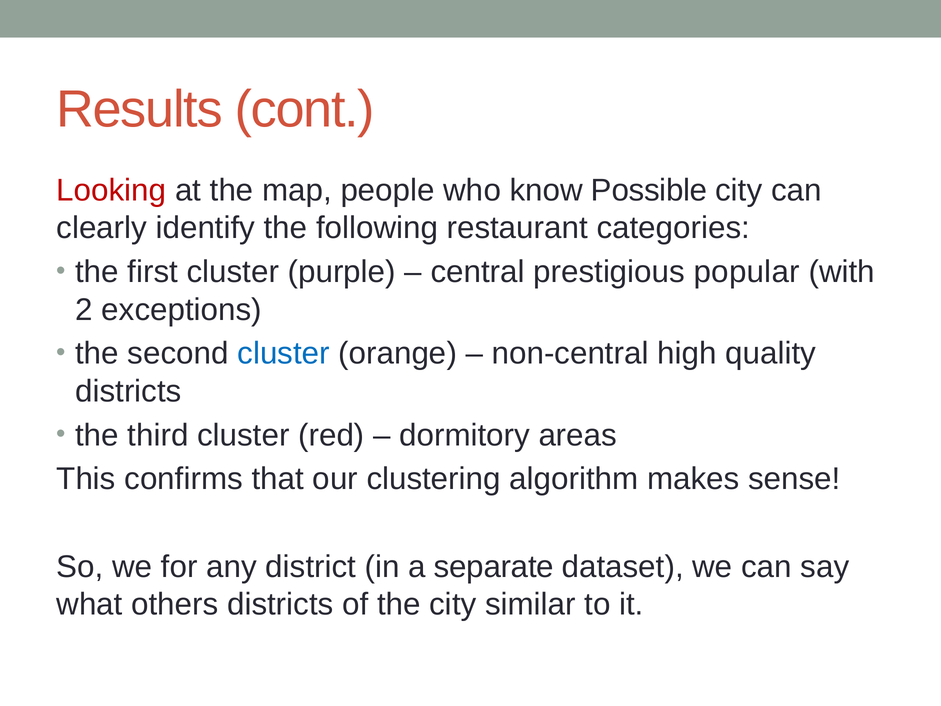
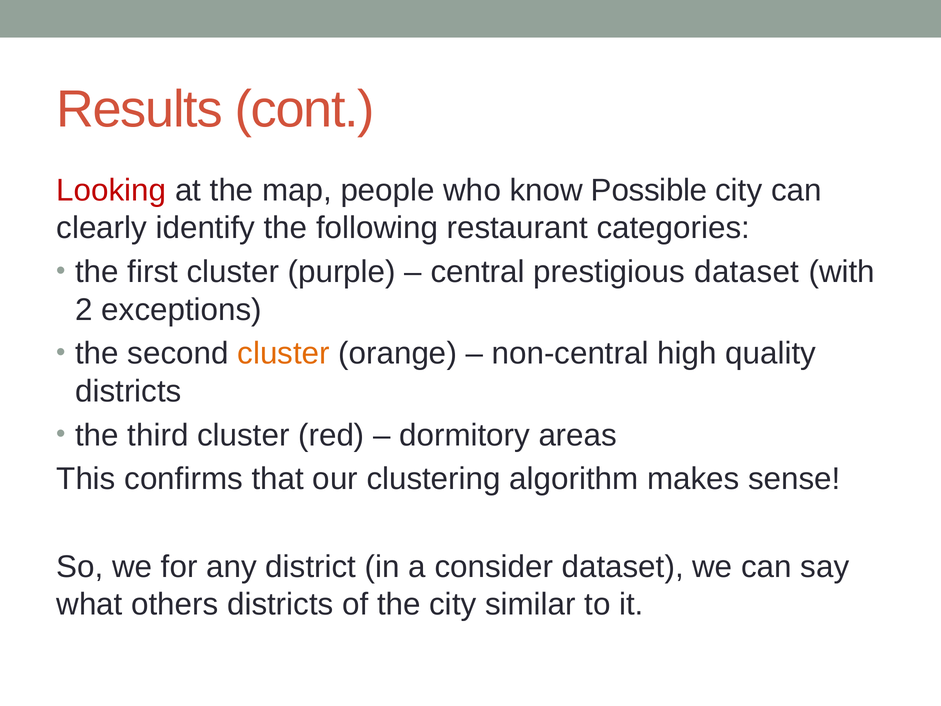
prestigious popular: popular -> dataset (747, 272)
cluster colour: blue -> orange (284, 353)
separate: separate -> consider (494, 567)
